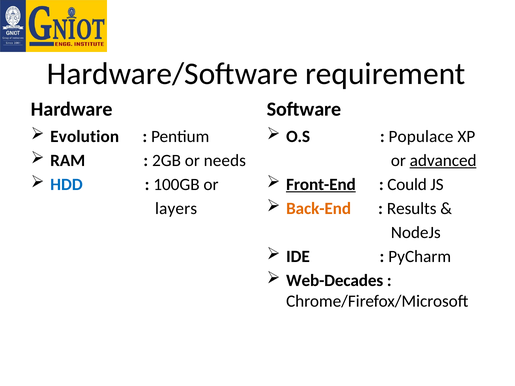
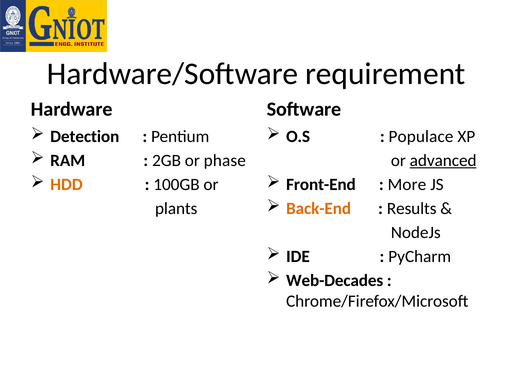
Evolution: Evolution -> Detection (85, 137)
needs: needs -> phase (225, 161)
HDD colour: blue -> orange (66, 185)
Front-End underline: present -> none (321, 185)
Could: Could -> More (407, 185)
layers: layers -> plants (176, 209)
